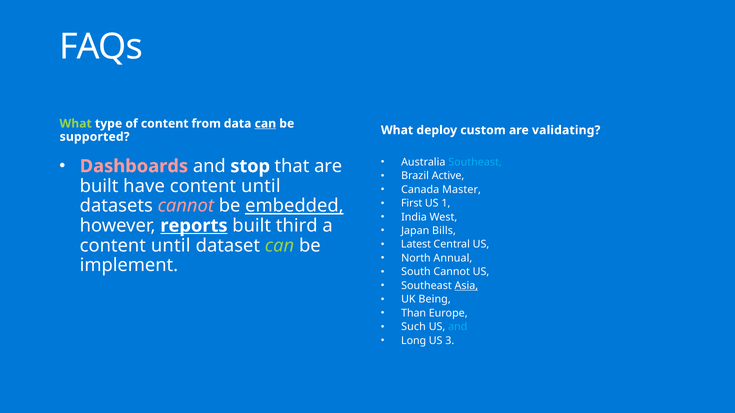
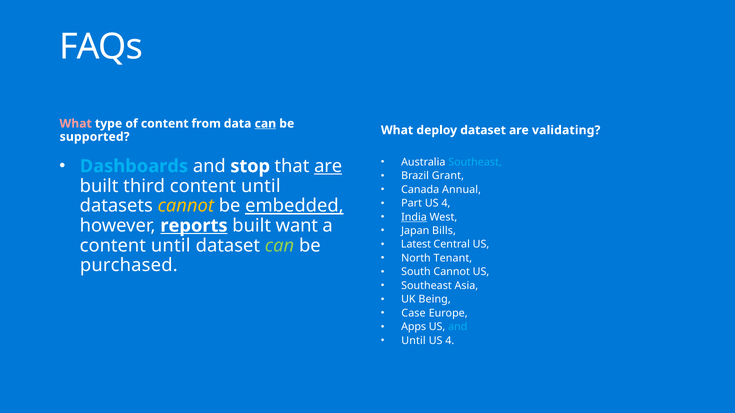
What colour: light green -> pink (76, 124)
deploy custom: custom -> dataset (483, 130)
Dashboards colour: pink -> light blue (134, 166)
are underline: none -> present (328, 166)
Active: Active -> Grant (448, 176)
have: have -> third (144, 186)
Master: Master -> Annual (462, 190)
First: First -> Part (412, 203)
1: 1 -> 4 (446, 203)
cannot colour: pink -> yellow (186, 206)
India underline: none -> present (414, 217)
third: third -> want (297, 226)
Annual: Annual -> Tenant (453, 258)
implement: implement -> purchased (129, 266)
Asia underline: present -> none (466, 286)
Than: Than -> Case (414, 313)
Such: Such -> Apps (414, 327)
Long: Long -> Until (414, 341)
3: 3 -> 4 (450, 341)
